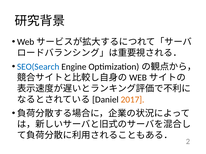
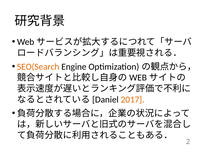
SEO(Search colour: blue -> orange (38, 67)
